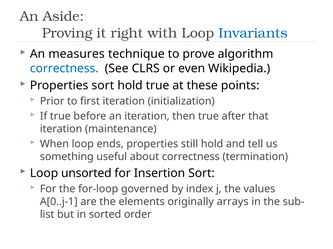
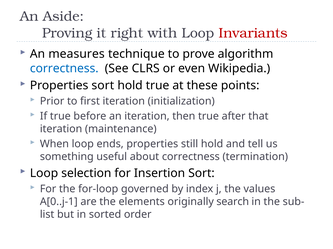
Invariants colour: blue -> red (253, 33)
unsorted: unsorted -> selection (86, 174)
arrays: arrays -> search (233, 202)
